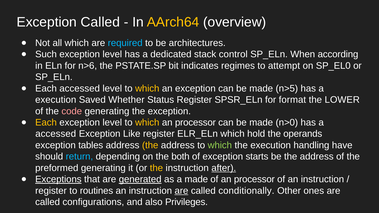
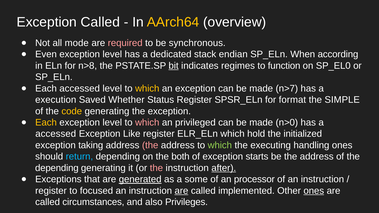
all which: which -> mode (77, 43)
required colour: light blue -> pink (125, 43)
architectures: architectures -> synchronous (197, 43)
Such: Such -> Even (46, 54)
control: control -> endian (233, 54)
n>6: n>6 -> n>8 (88, 66)
bit underline: none -> present (174, 66)
attempt: attempt -> function (284, 66)
n>5: n>5 -> n>7 (287, 88)
LOWER: LOWER -> SIMPLE (342, 100)
code colour: pink -> yellow (72, 111)
which colour: yellow -> pink (147, 123)
processor: processor -> privileged (195, 123)
operands: operands -> initialized (303, 134)
tables: tables -> taking (91, 145)
the colour: yellow -> pink (150, 145)
the execution: execution -> executing (271, 145)
handling have: have -> ones (342, 145)
preformed: preformed -> depending (57, 168)
the colour: yellow -> pink (156, 168)
Exceptions underline: present -> none (58, 179)
a made: made -> some (196, 179)
routines: routines -> focused (96, 191)
conditionally: conditionally -> implemented (246, 191)
ones underline: none -> present (314, 191)
configurations: configurations -> circumstances (93, 202)
